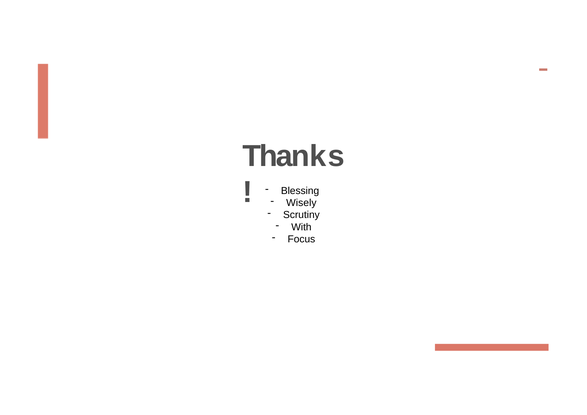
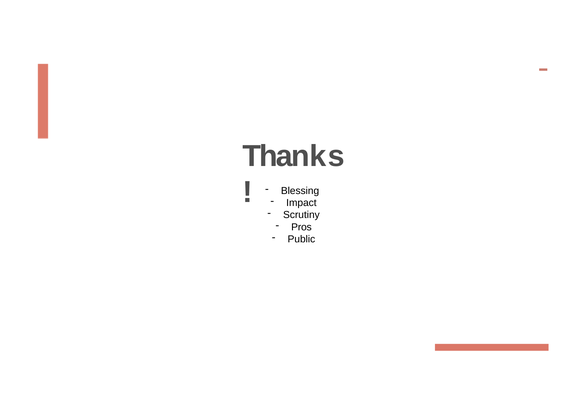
Wisely: Wisely -> Impact (301, 203)
With: With -> Pros (301, 227)
Focus: Focus -> Public (301, 239)
